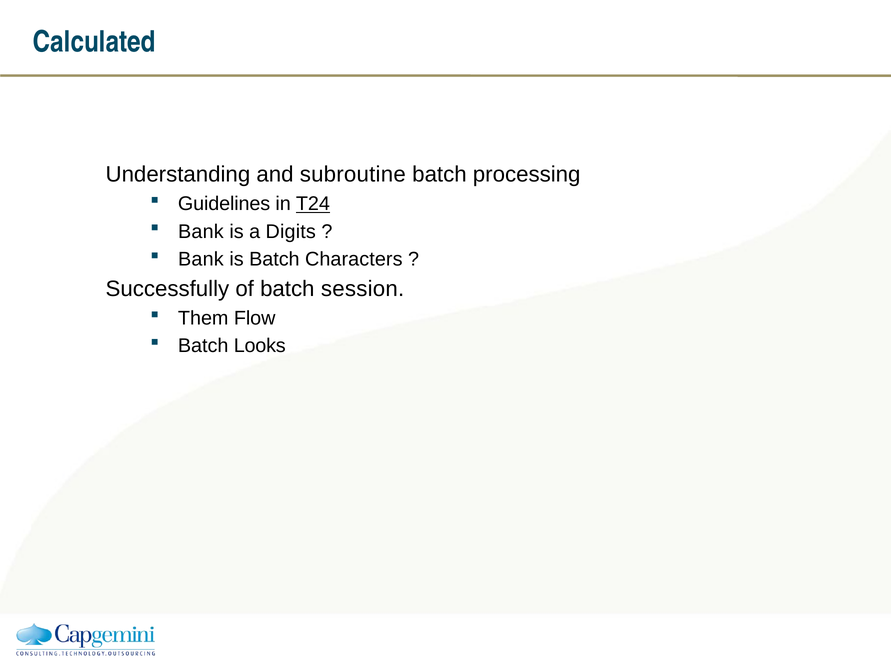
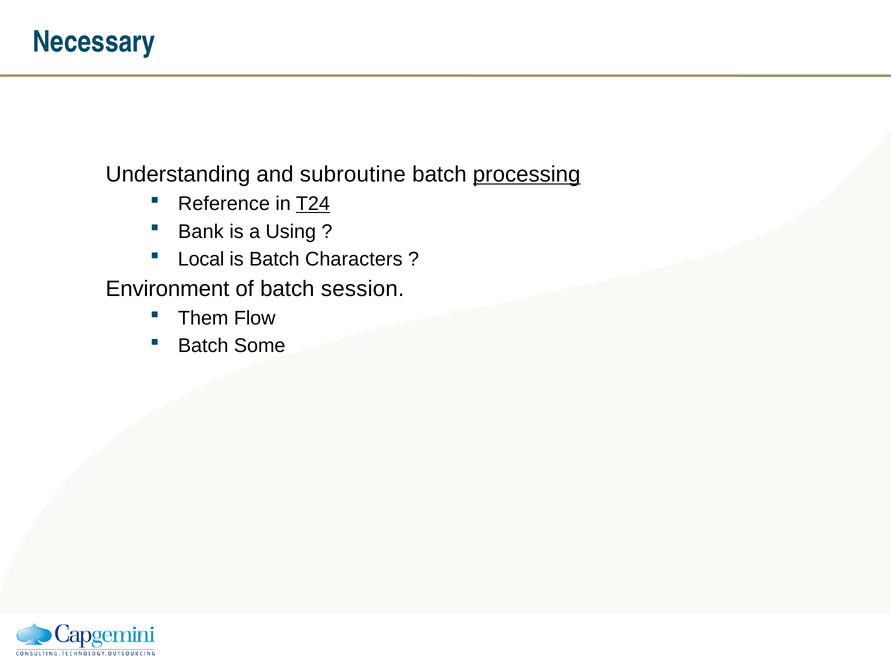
Calculated: Calculated -> Necessary (94, 42)
processing underline: none -> present (527, 175)
Guidelines: Guidelines -> Reference (224, 204)
Digits: Digits -> Using (291, 232)
Bank: Bank -> Local (201, 259)
Successfully: Successfully -> Environment (167, 289)
Looks: Looks -> Some (260, 346)
